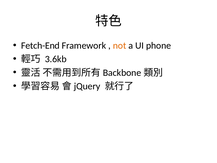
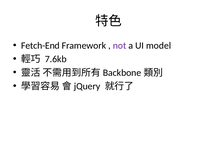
not colour: orange -> purple (120, 46)
phone: phone -> model (159, 46)
3.6kb: 3.6kb -> 7.6kb (56, 59)
